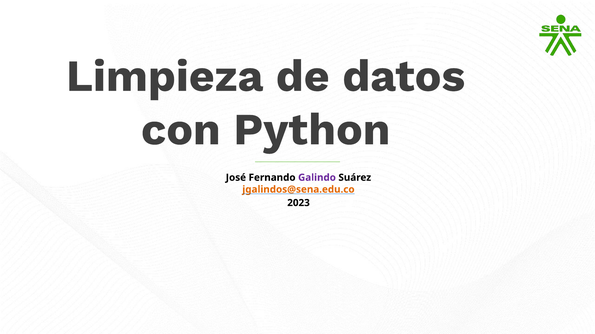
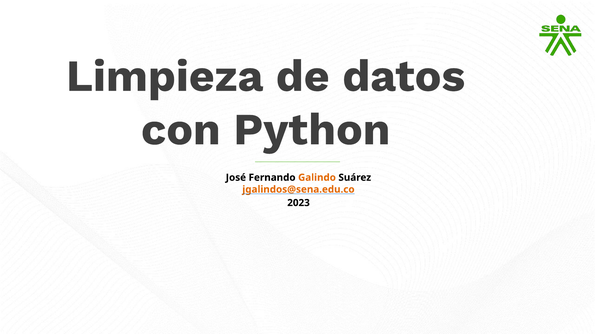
Galindo colour: purple -> orange (317, 178)
